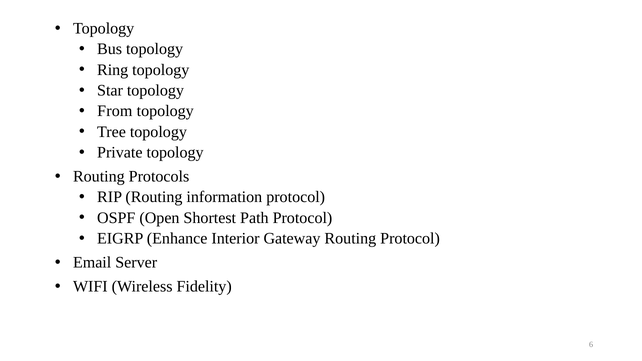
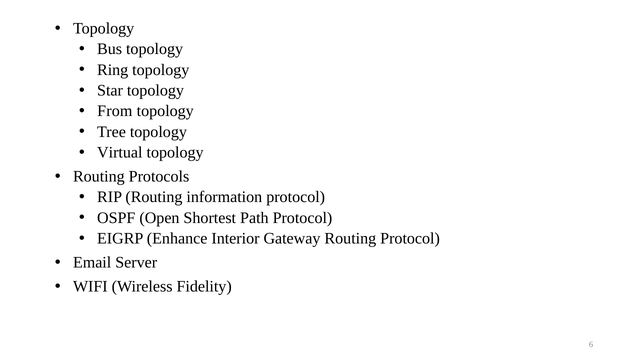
Private: Private -> Virtual (120, 152)
